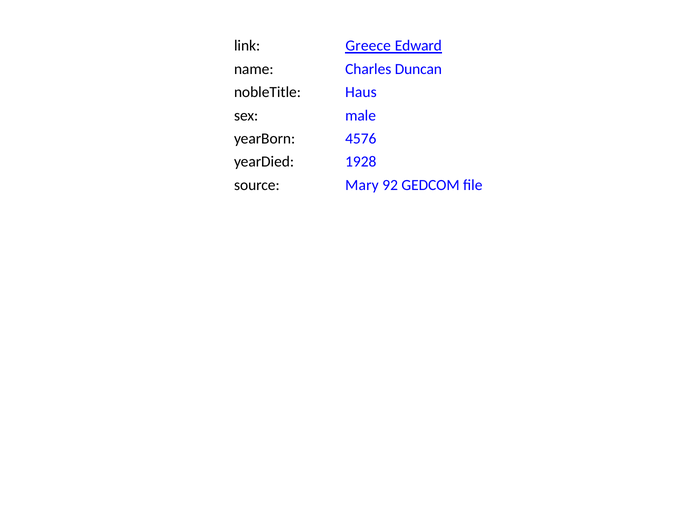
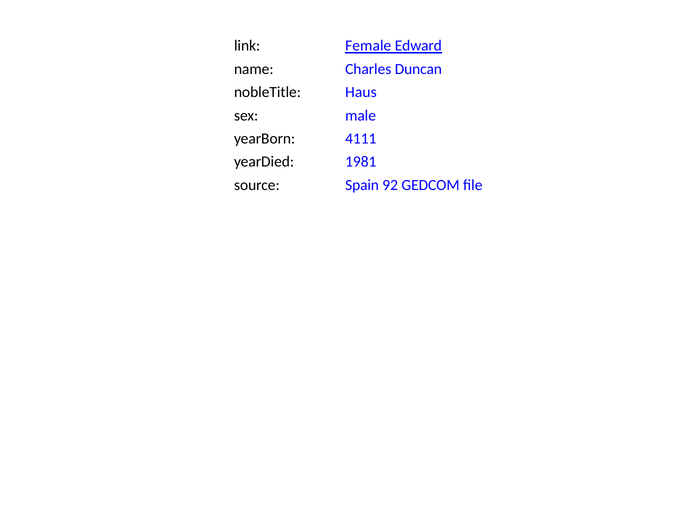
Greece: Greece -> Female (368, 46)
4576: 4576 -> 4111 (361, 139)
1928: 1928 -> 1981 (361, 162)
Mary: Mary -> Spain (362, 185)
